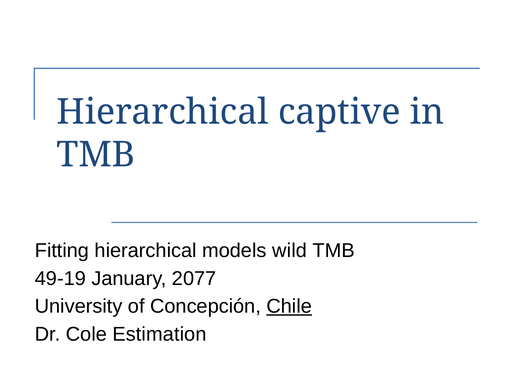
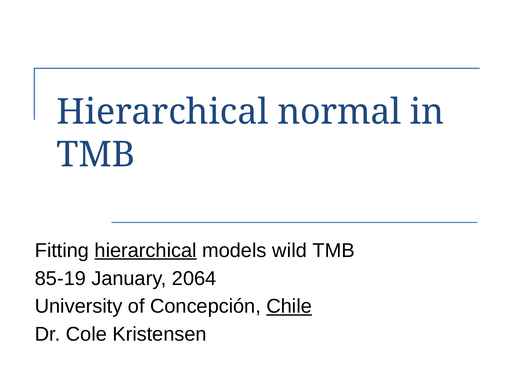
captive: captive -> normal (339, 112)
hierarchical underline: none -> present (146, 251)
49-19: 49-19 -> 85-19 (60, 279)
2077: 2077 -> 2064 (194, 279)
Estimation: Estimation -> Kristensen (160, 335)
